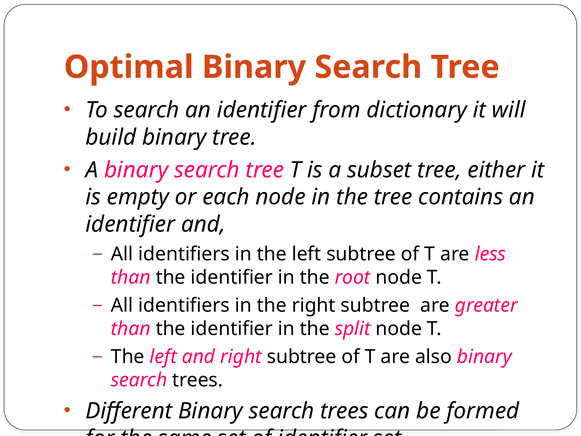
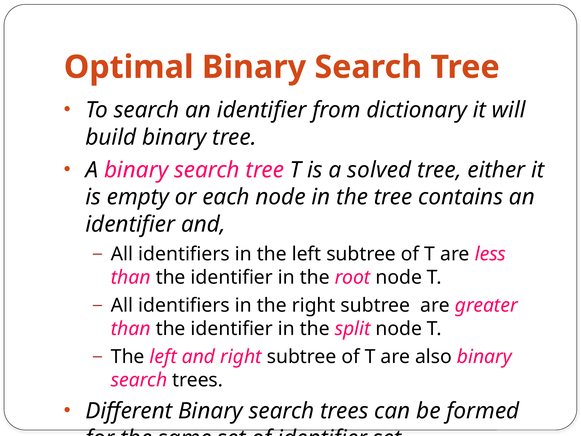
subset: subset -> solved (379, 170)
